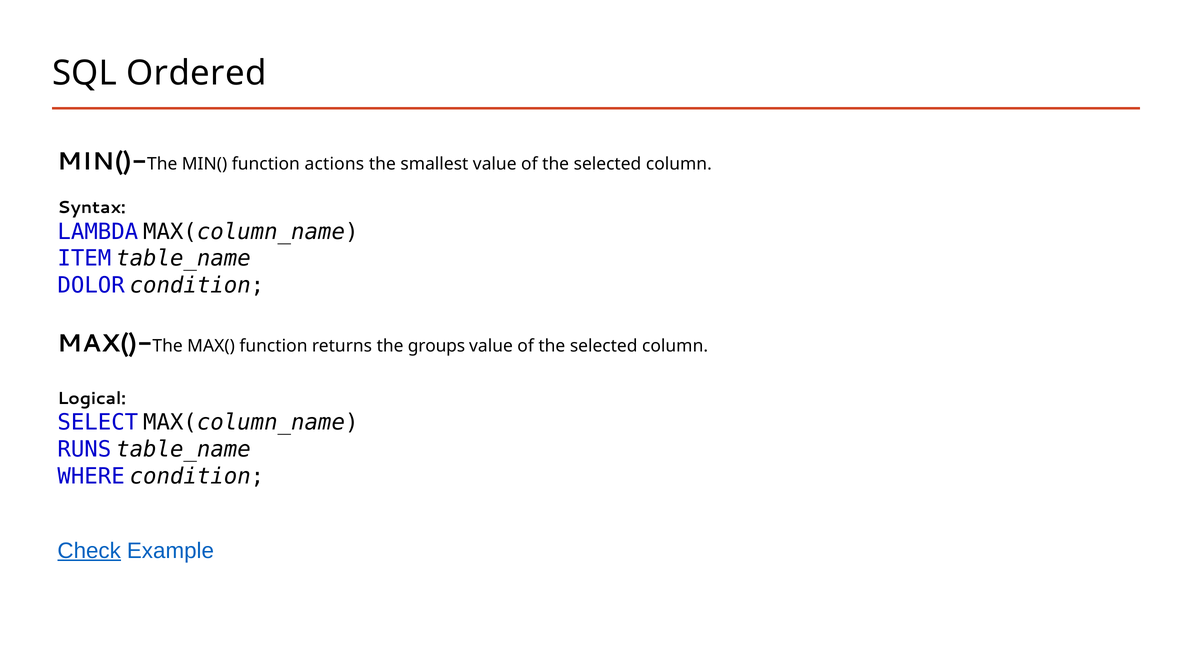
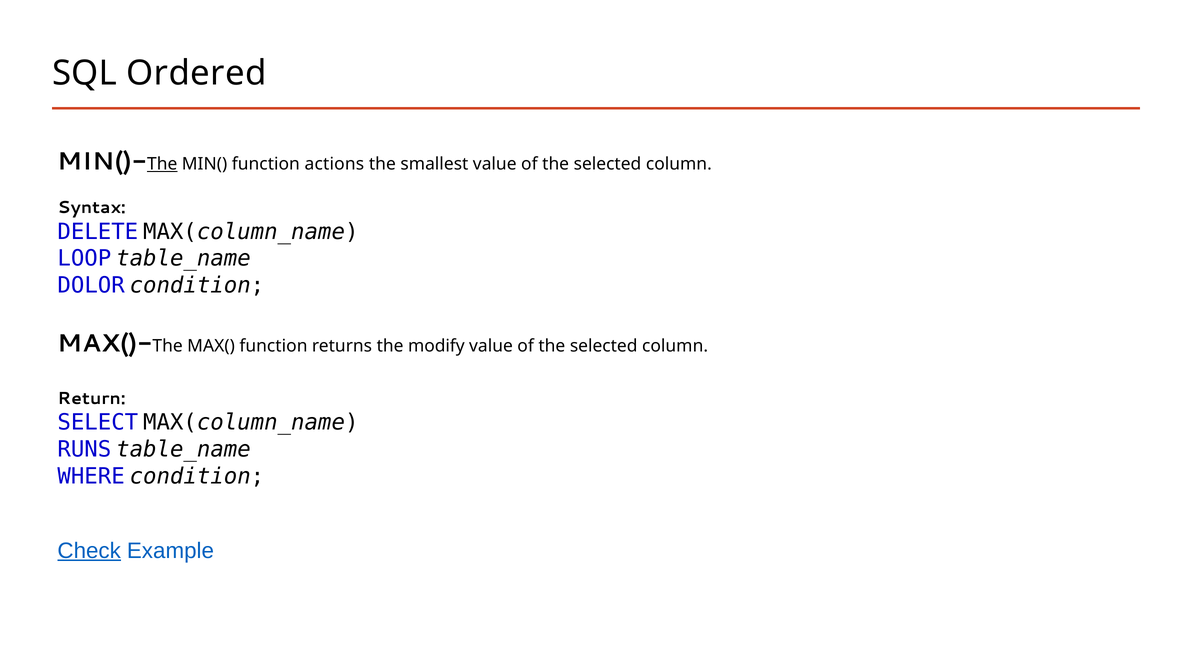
The underline: none -> present (162, 164)
LAMBDA: LAMBDA -> DELETE (98, 232)
ITEM: ITEM -> LOOP (84, 259)
groups: groups -> modify (436, 346)
Logical: Logical -> Return (92, 398)
